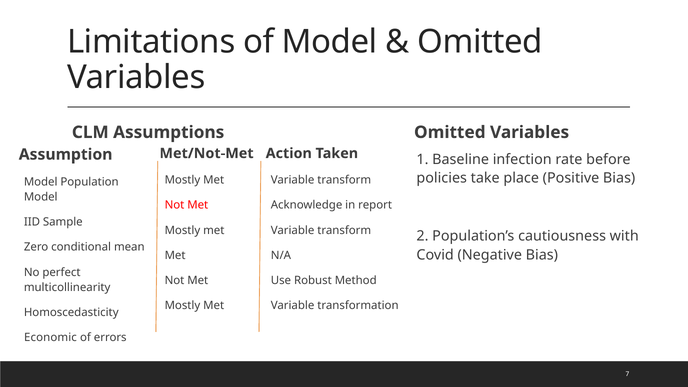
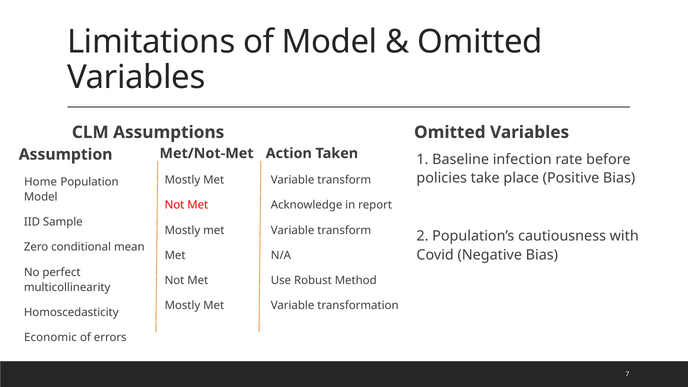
Model: Model -> Home (41, 182)
